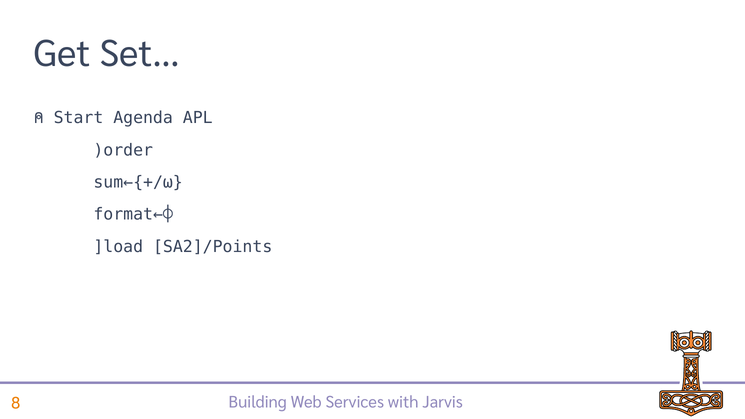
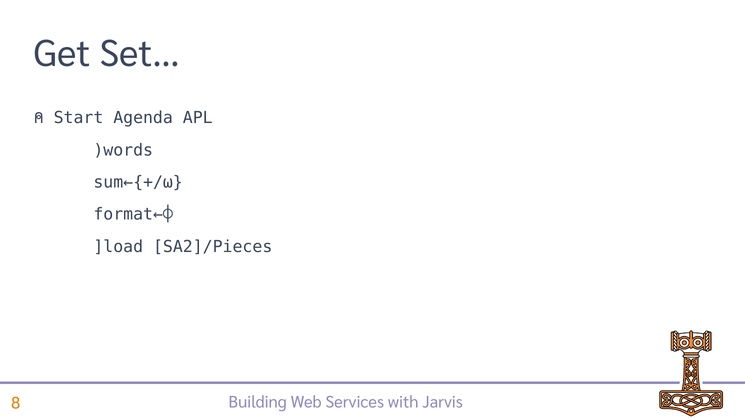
)order: )order -> )words (123, 150)
SA2]/Points: SA2]/Points -> SA2]/Pieces (213, 247)
